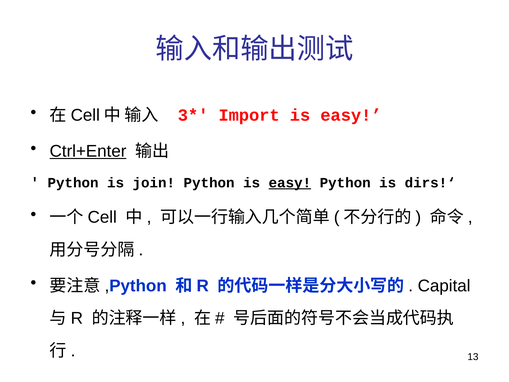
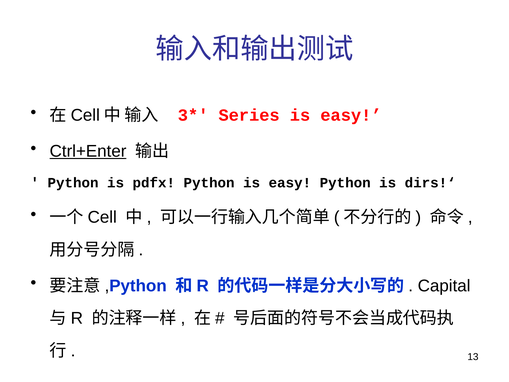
Import: Import -> Series (249, 115)
join: join -> pdfx (154, 183)
easy underline: present -> none (290, 183)
